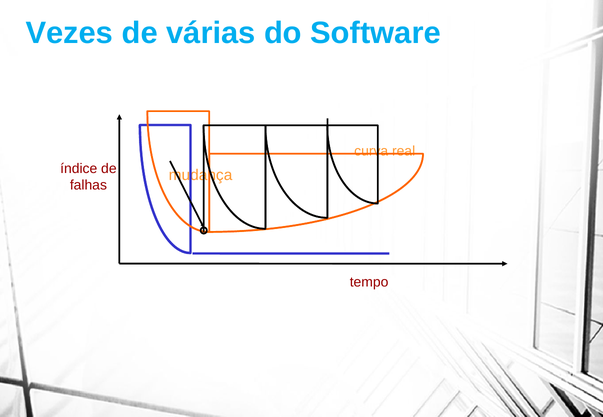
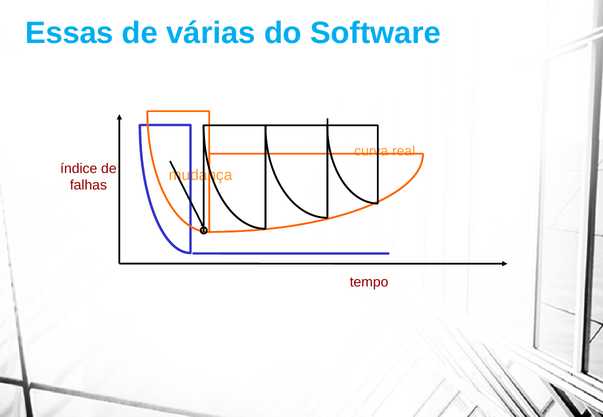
Vezes: Vezes -> Essas (70, 33)
